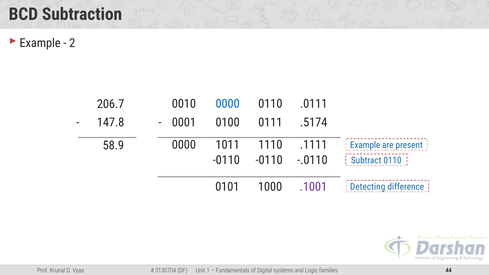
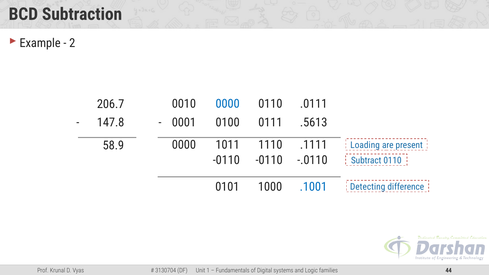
.5174: .5174 -> .5613 (314, 123)
58.9 Example: Example -> Loading (365, 145)
.1001 colour: purple -> blue (313, 187)
